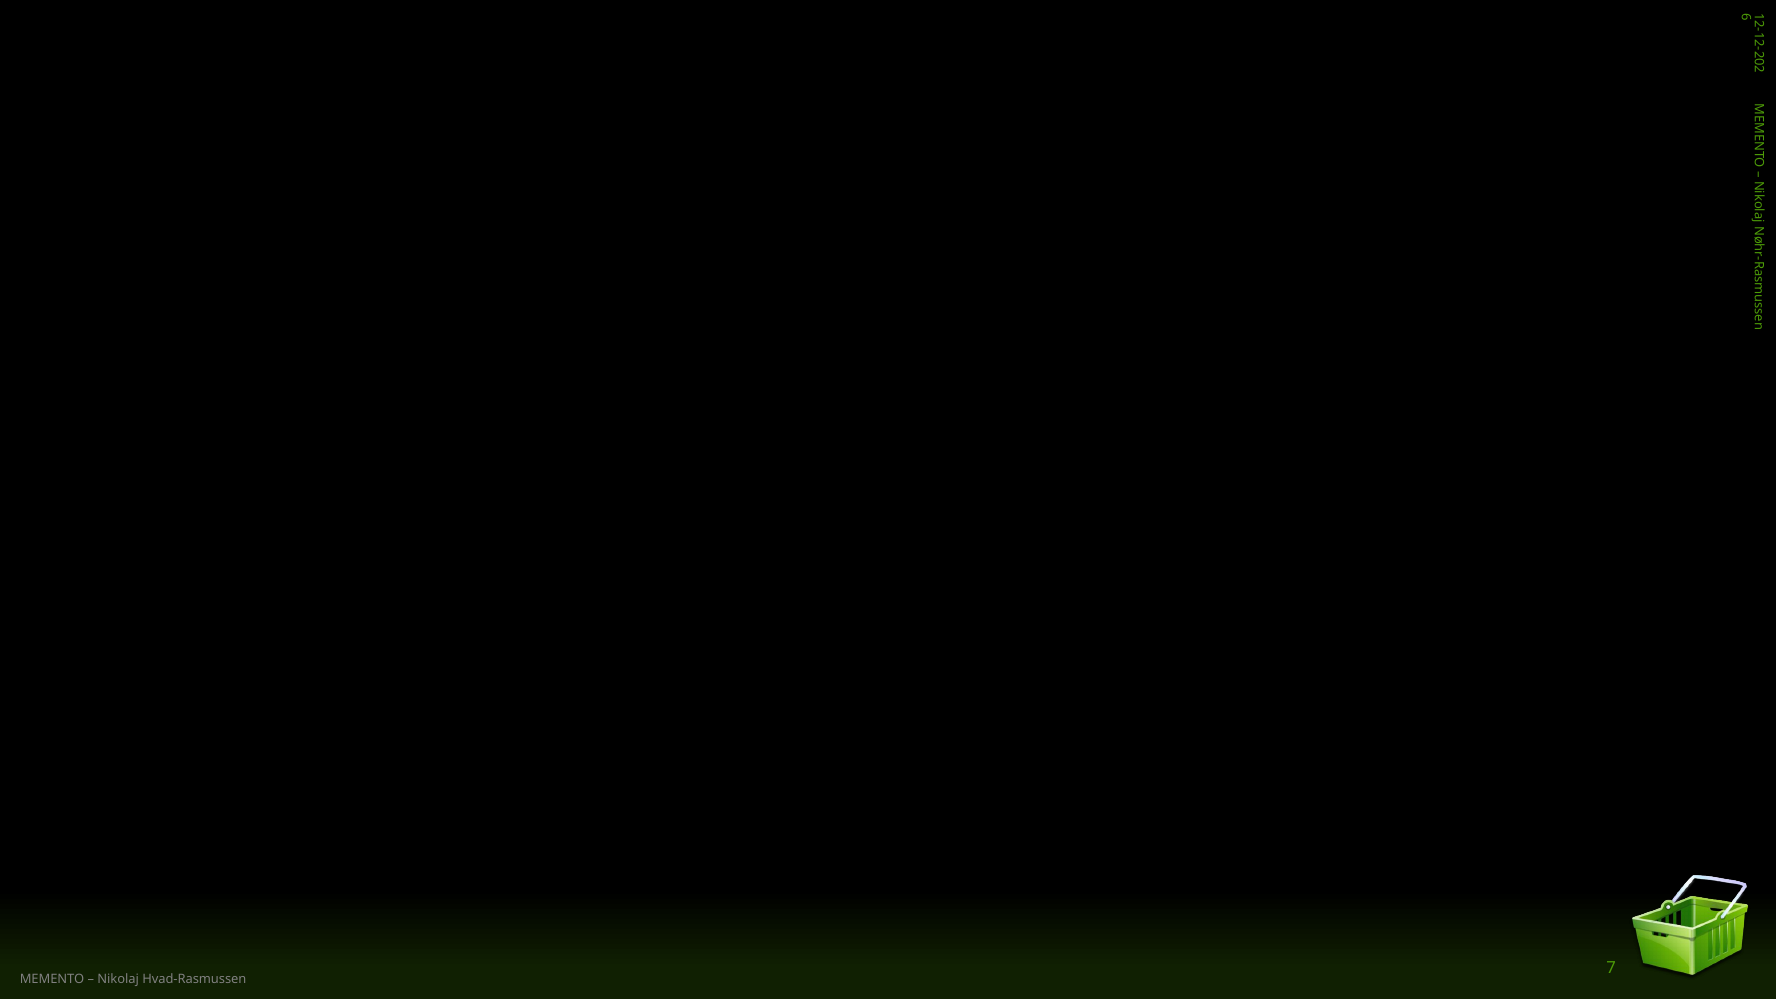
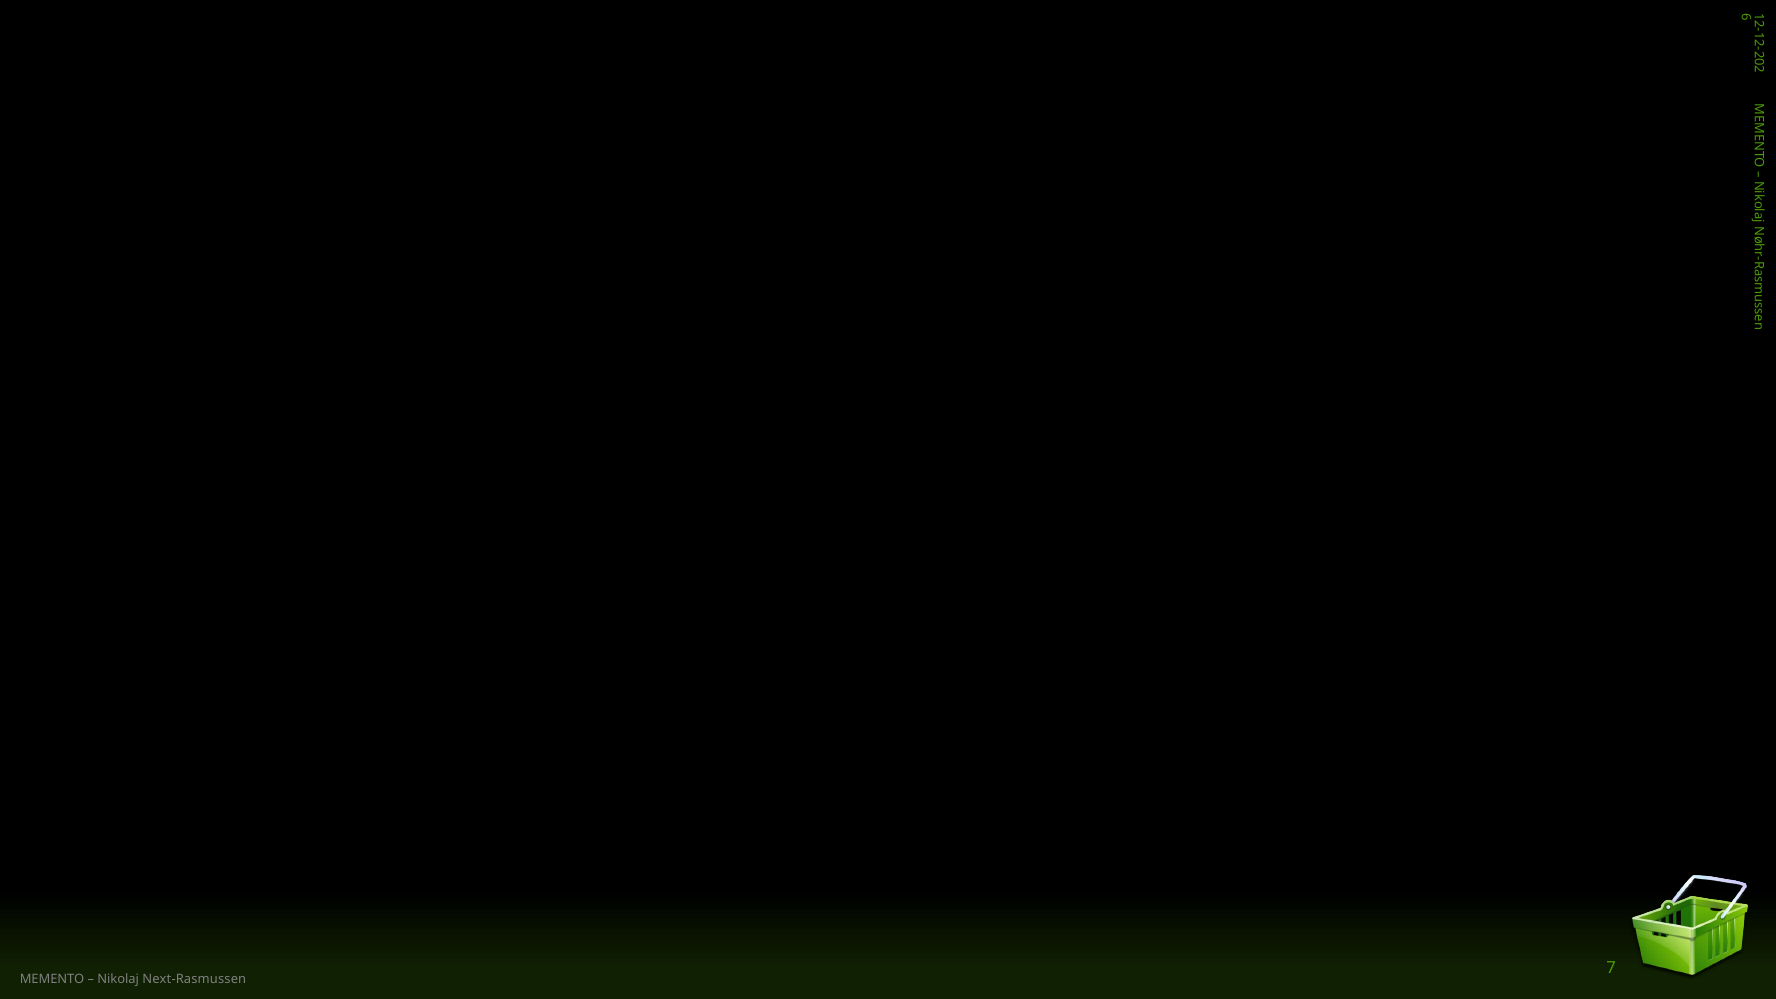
Hvad-Rasmussen: Hvad-Rasmussen -> Next-Rasmussen (194, 979)
